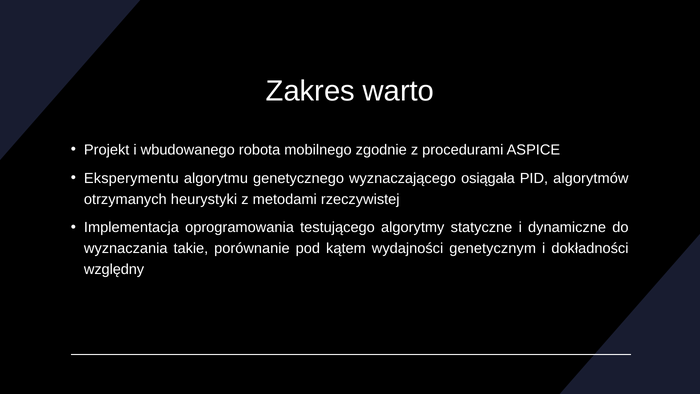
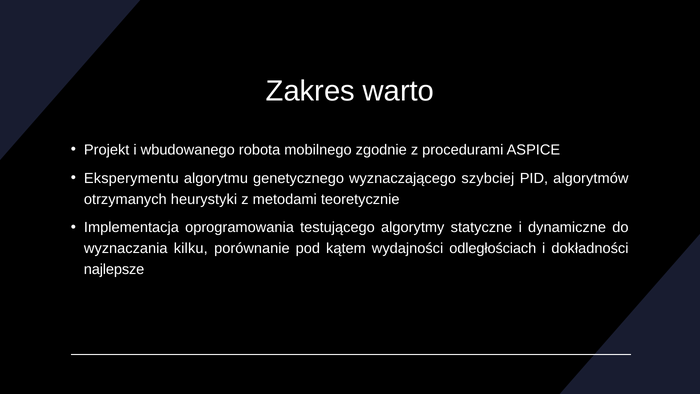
osiągała: osiągała -> szybciej (488, 178)
rzeczywistej: rzeczywistej -> teoretycznie (360, 199)
takie: takie -> kilku (191, 248)
genetycznym: genetycznym -> odległościach (493, 248)
względny: względny -> najlepsze (114, 270)
